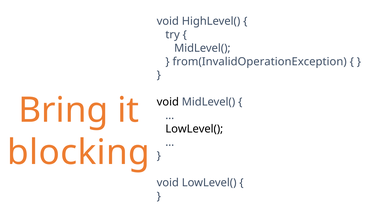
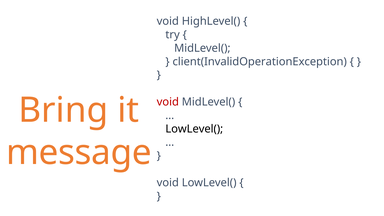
from(InvalidOperationException: from(InvalidOperationException -> client(InvalidOperationException (260, 62)
void colour: black -> red (168, 102)
blocking: blocking -> message (79, 152)
